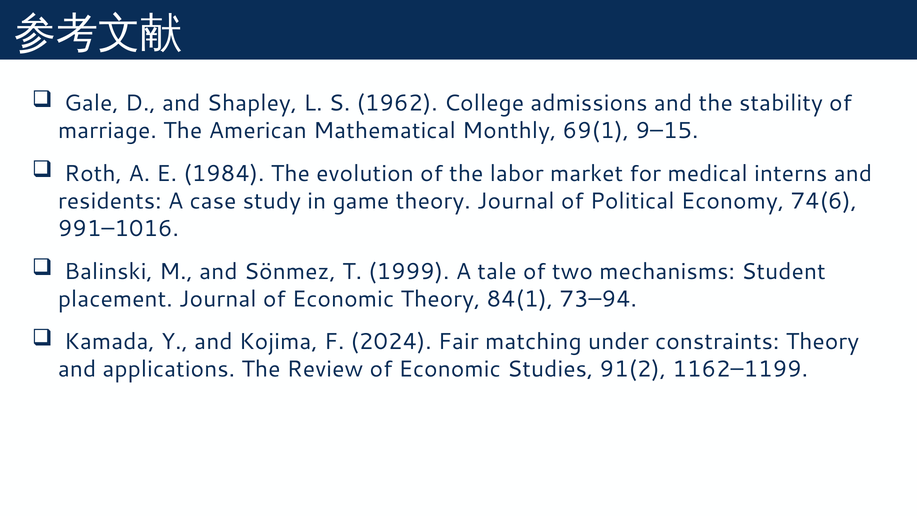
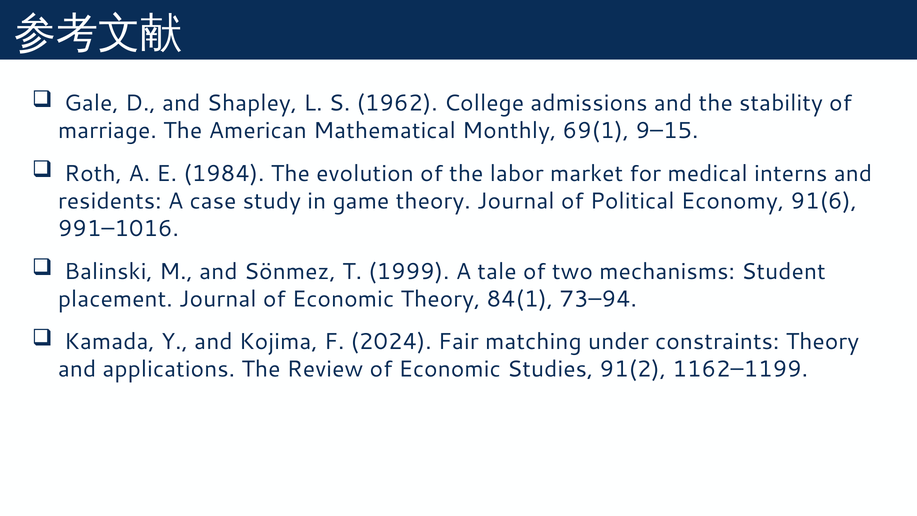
74(6: 74(6 -> 91(6 (824, 201)
